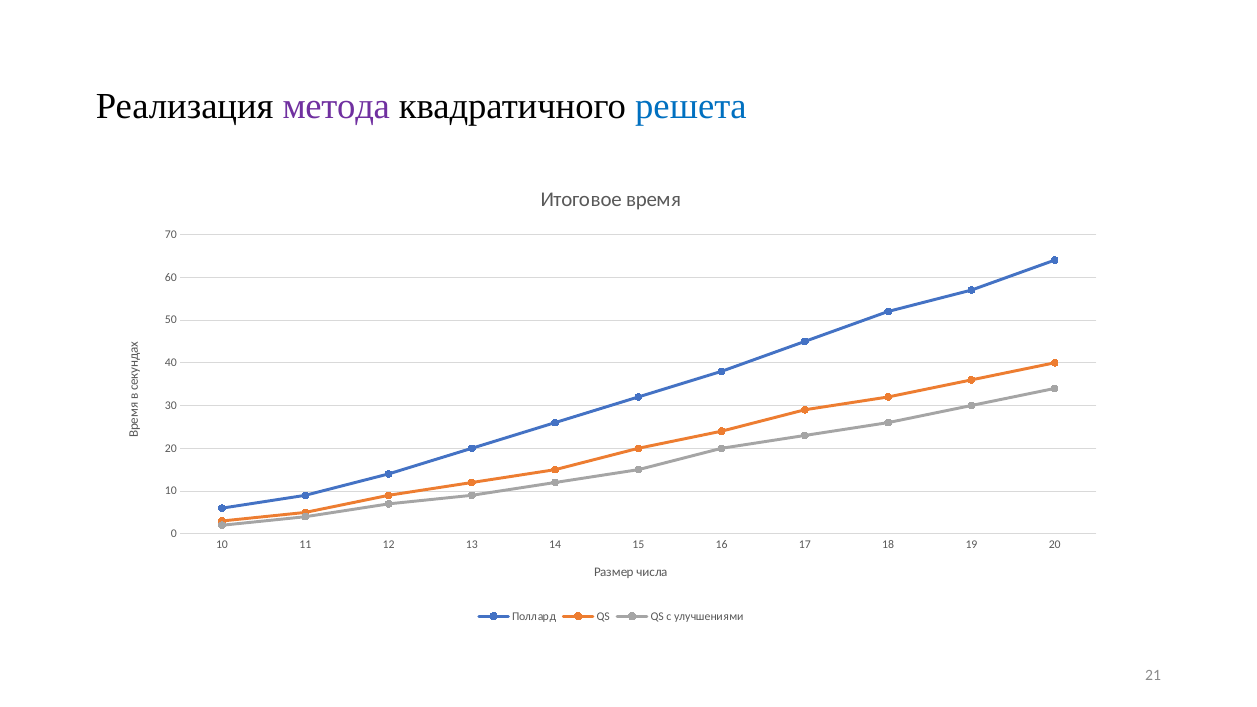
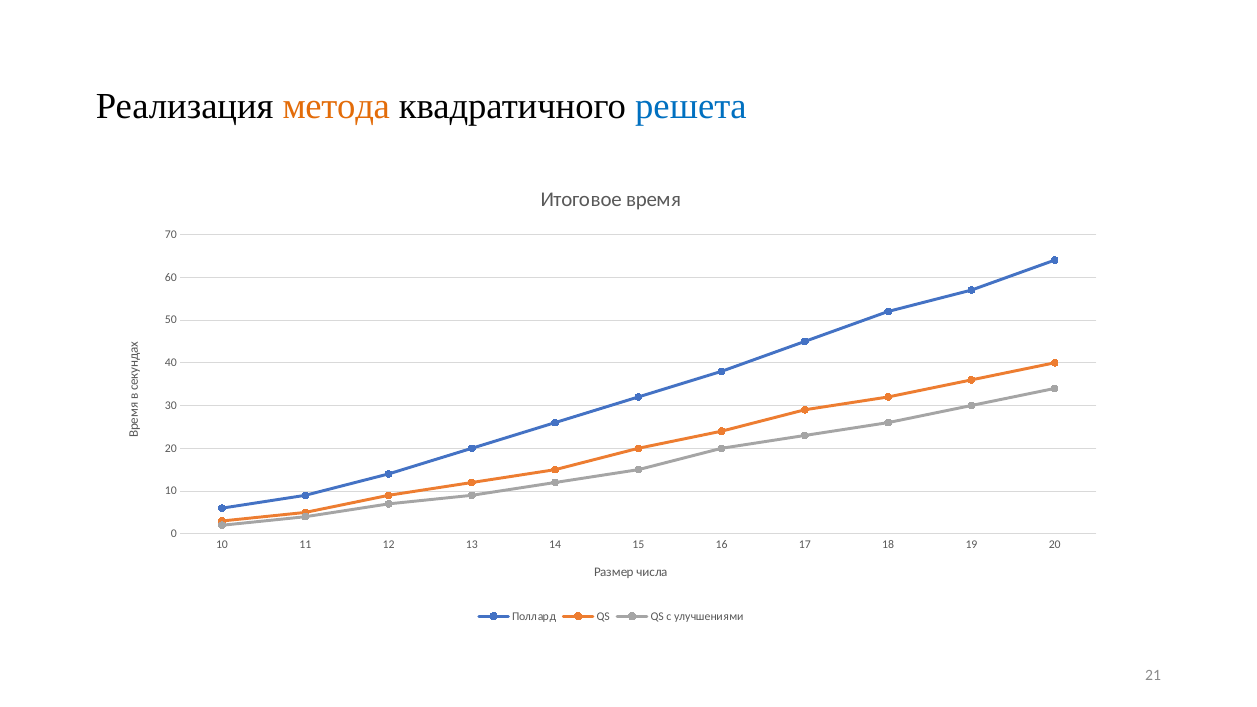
метода colour: purple -> orange (336, 107)
